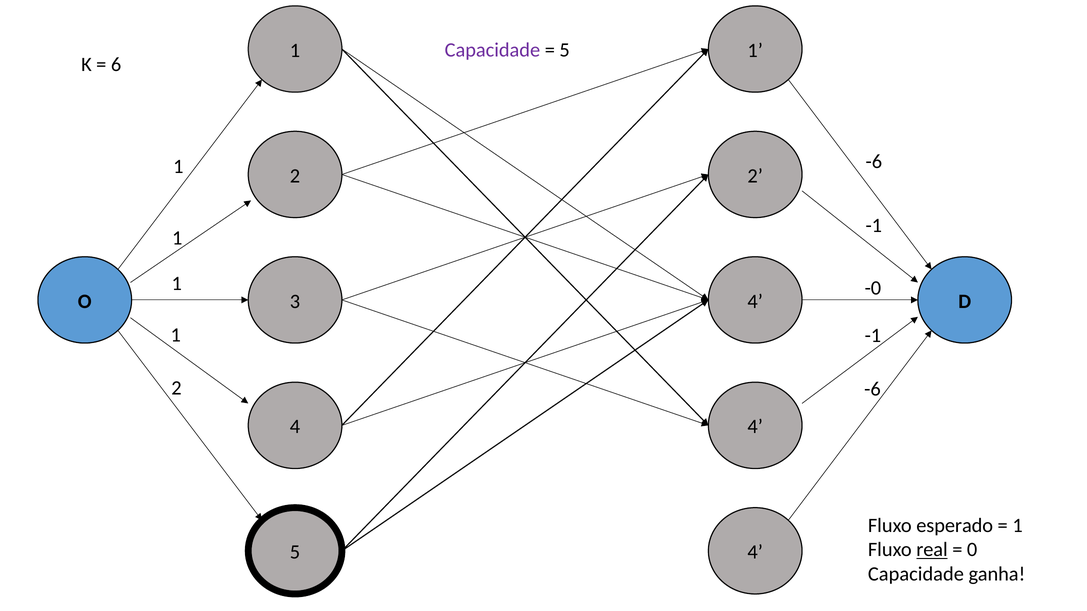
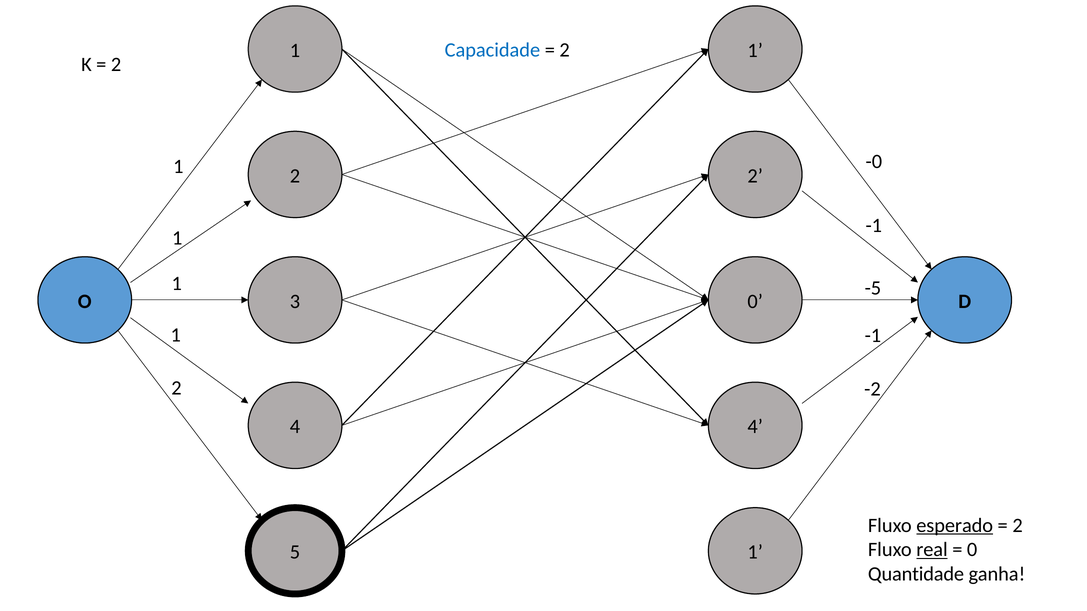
Capacidade colour: purple -> blue (492, 50)
5: 5 -> 2 (565, 50)
6: 6 -> 2 (116, 64)
-6: -6 -> -0 (874, 162)
-0: -0 -> -5 (873, 288)
4: 4 -> 0 (755, 301)
-6: -6 -> -2 (872, 389)
esperado underline: none -> present (955, 526)
1: 1 -> 2 (1018, 526)
4: 4 -> 1 (755, 553)
Capacidade: Capacidade -> Quantidade (916, 575)
